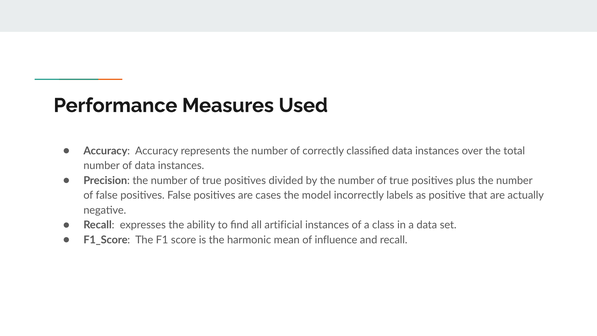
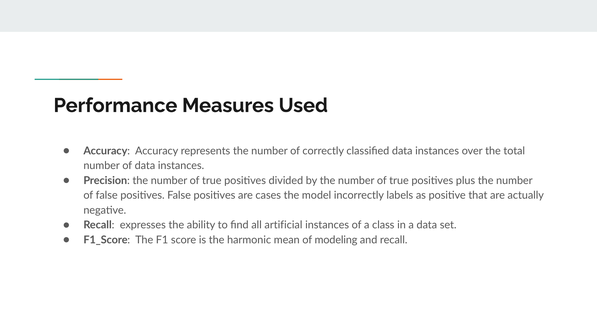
influence: influence -> modeling (336, 240)
